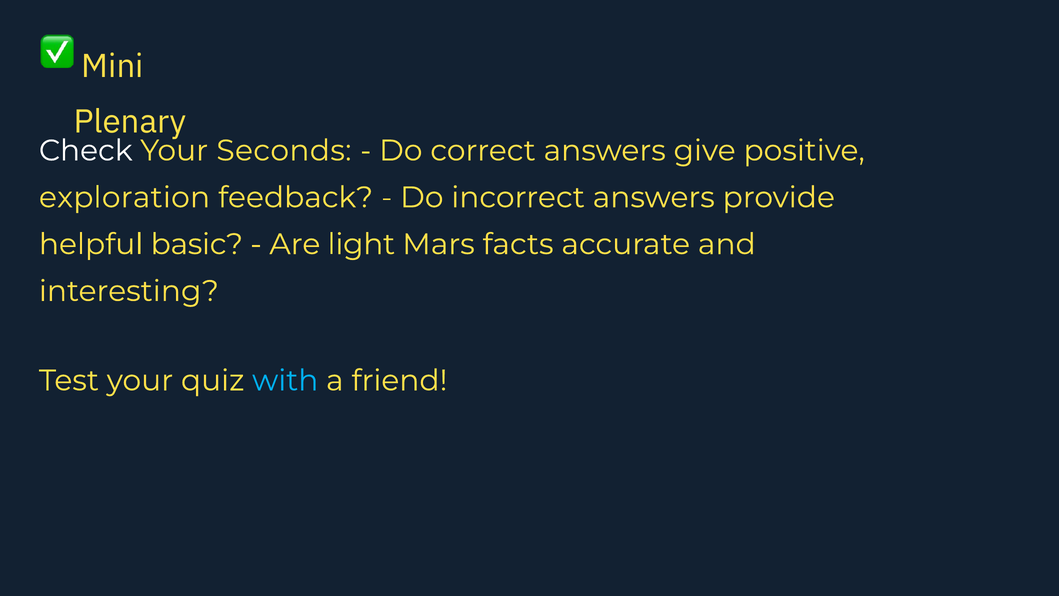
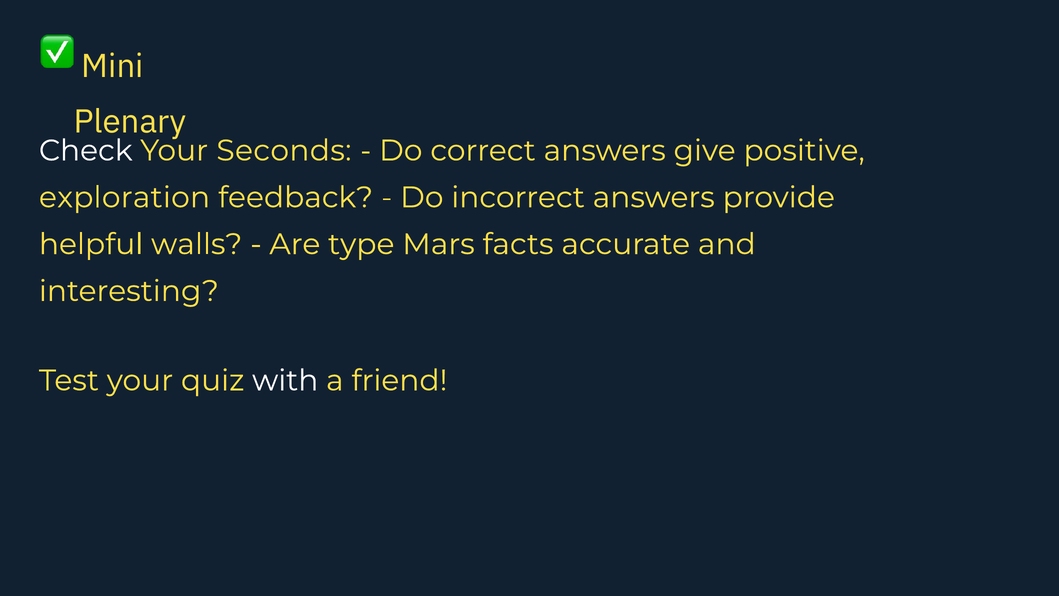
basic: basic -> walls (197, 244)
light: light -> type (361, 244)
with colour: light blue -> white (285, 381)
